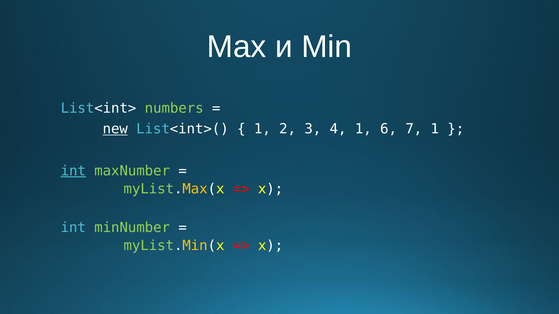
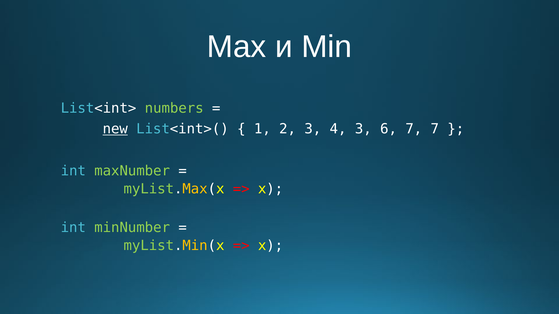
4 1: 1 -> 3 (363, 129)
7 1: 1 -> 7 (435, 129)
int underline: present -> none (73, 171)
